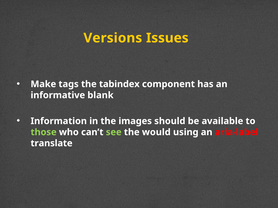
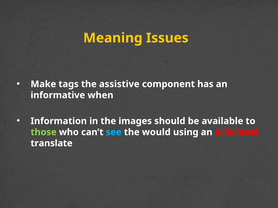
Versions: Versions -> Meaning (113, 38)
tabindex: tabindex -> assistive (119, 84)
blank: blank -> when (100, 95)
see colour: light green -> light blue (114, 132)
